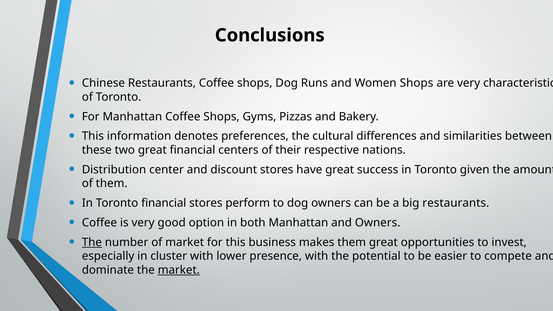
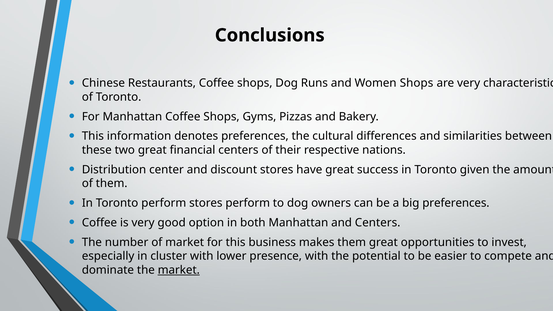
Toronto financial: financial -> perform (164, 203)
big restaurants: restaurants -> preferences (456, 203)
and Owners: Owners -> Centers (378, 223)
The underline: present -> none (92, 242)
